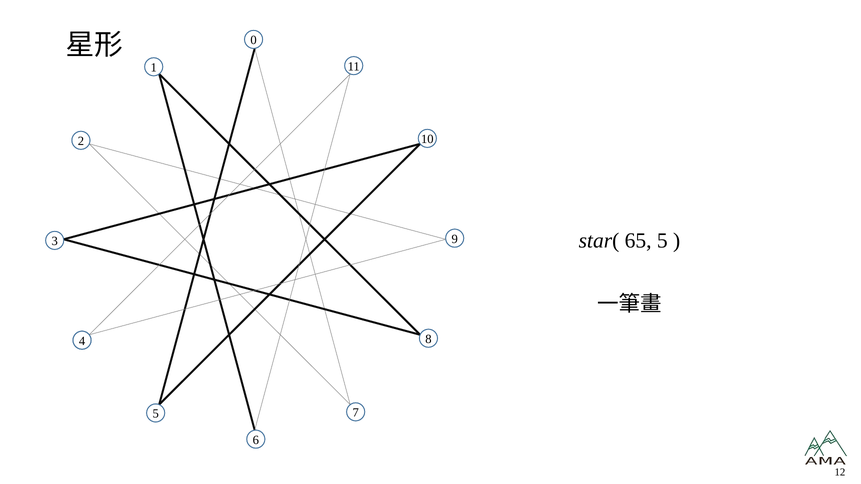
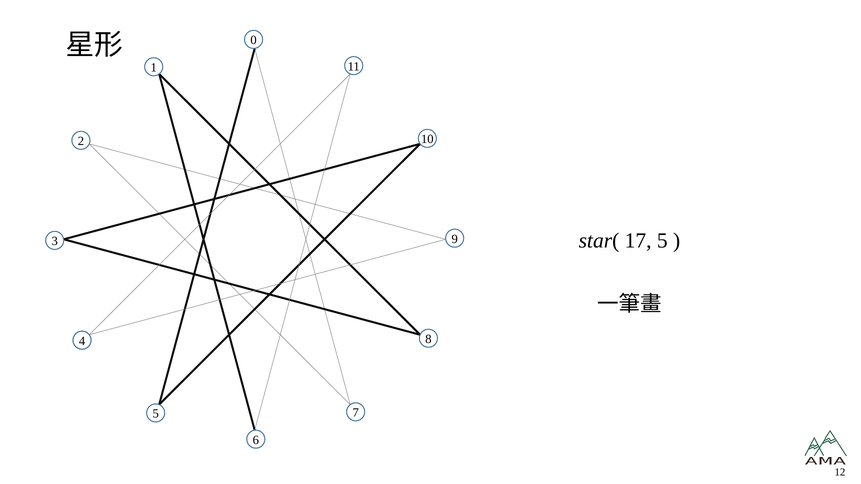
star( 65: 65 -> 17 (638, 241)
